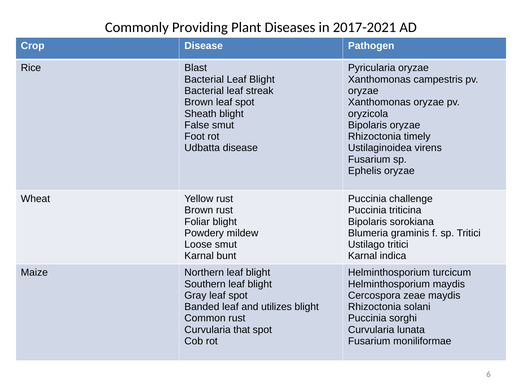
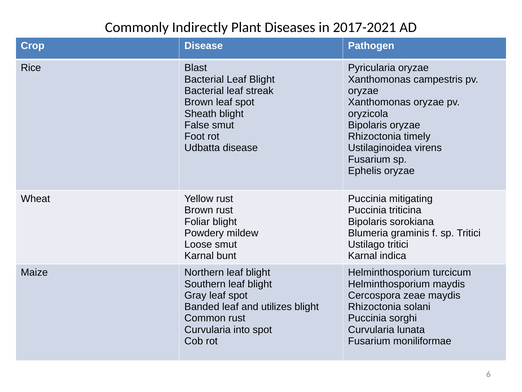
Providing: Providing -> Indirectly (200, 27)
challenge: challenge -> mitigating (411, 199)
that: that -> into (242, 329)
